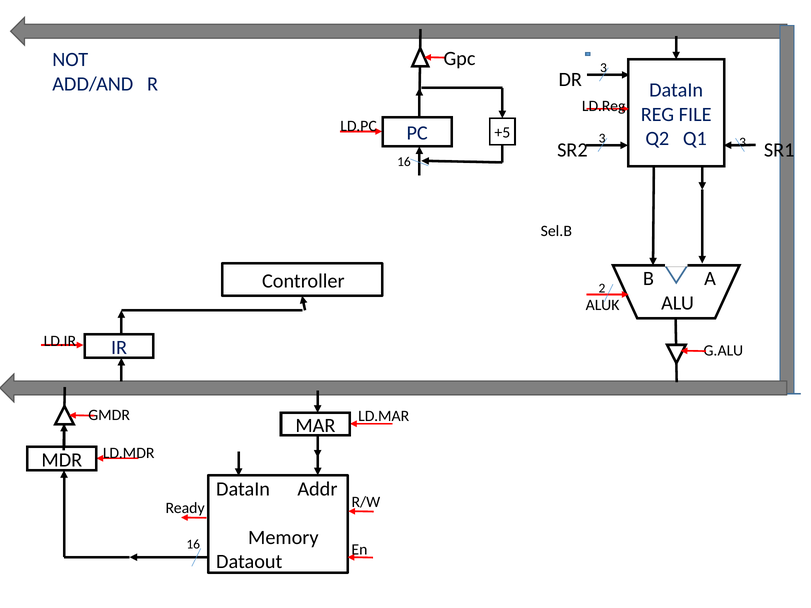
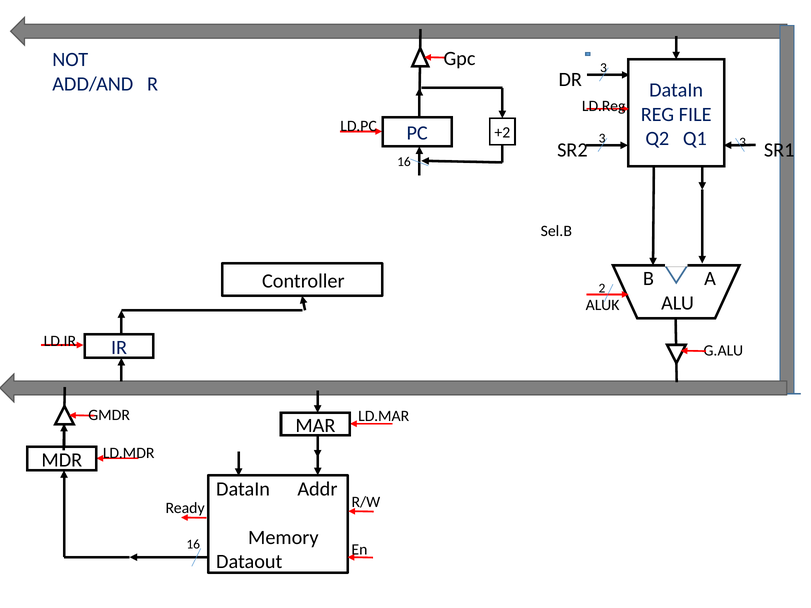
+5: +5 -> +2 (502, 133)
